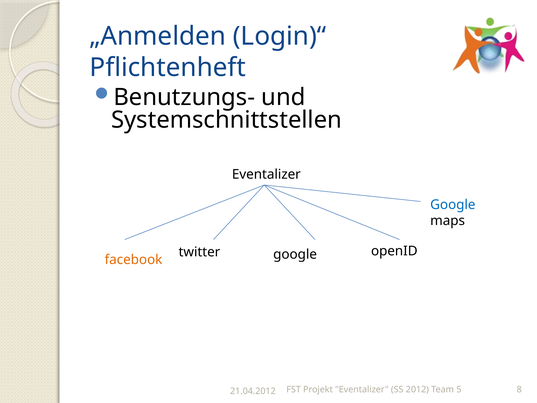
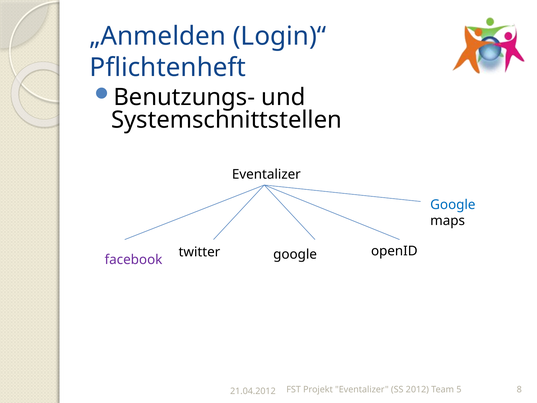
facebook colour: orange -> purple (134, 260)
